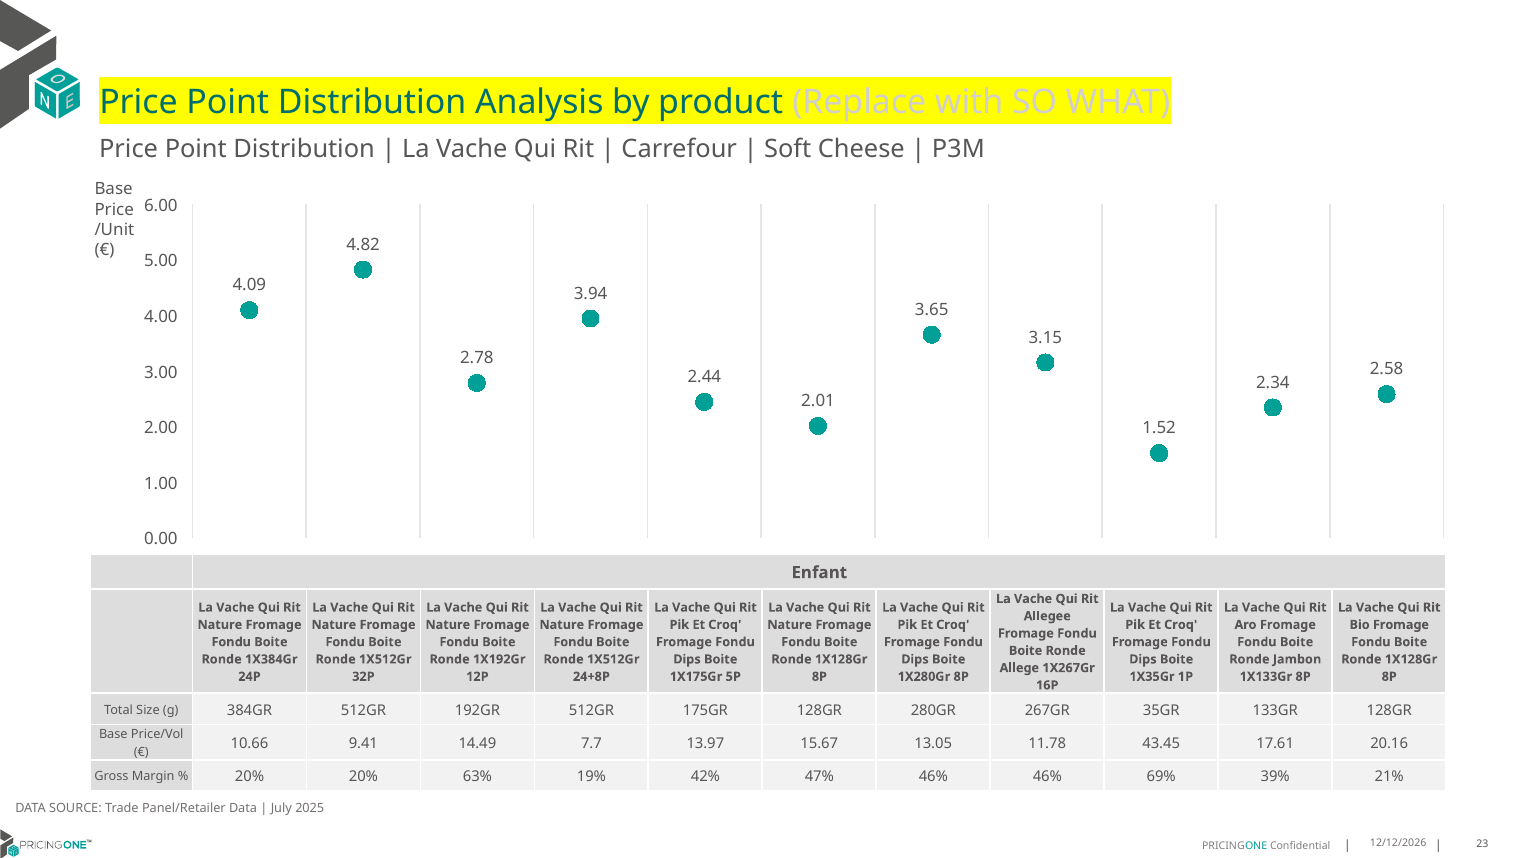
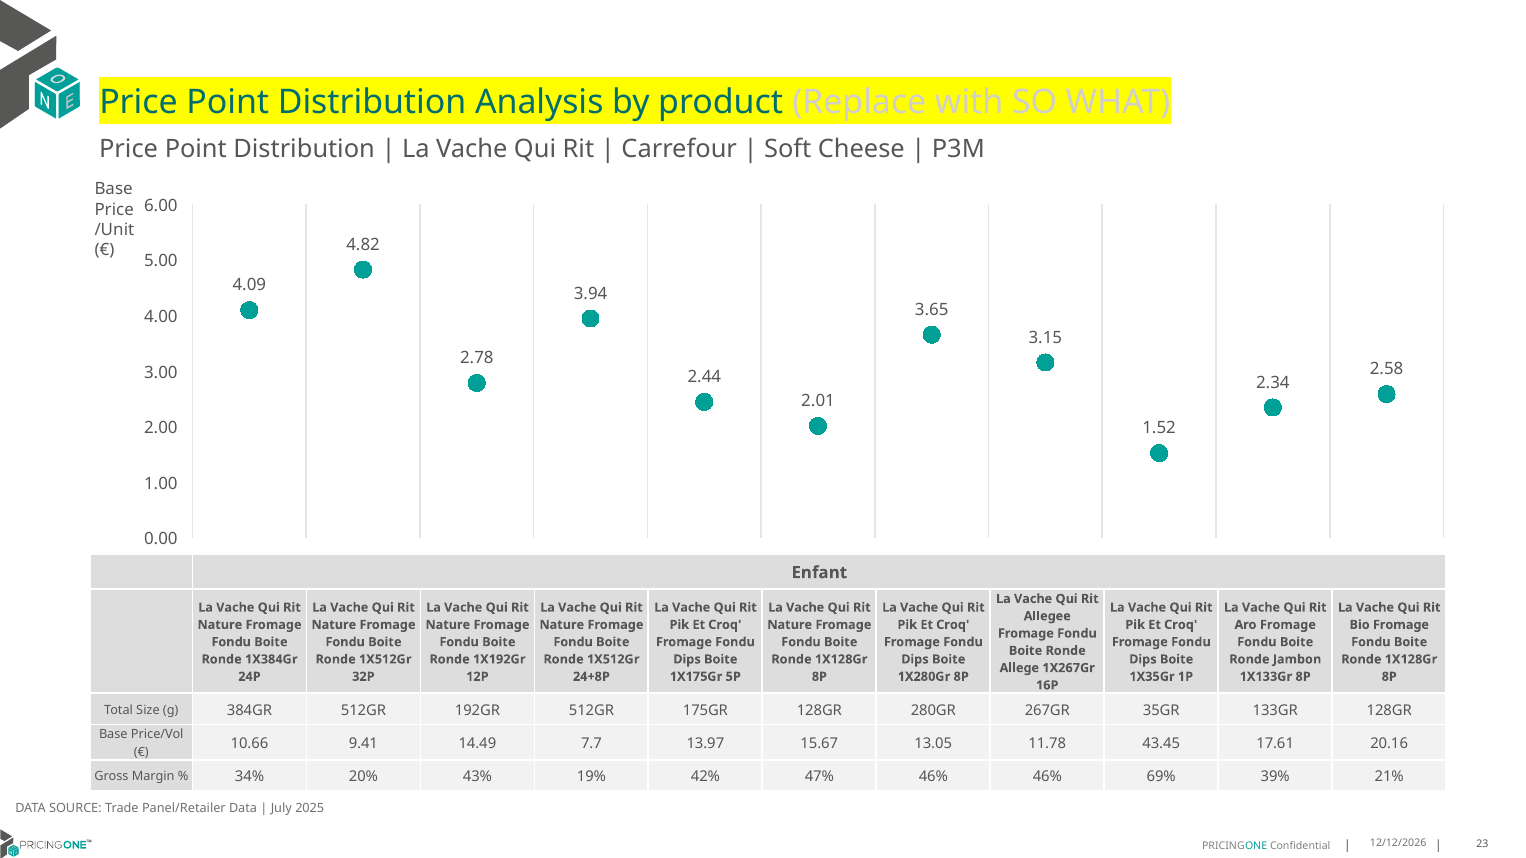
20%: 20% -> 34% (250, 777)
63%: 63% -> 43% (477, 777)
